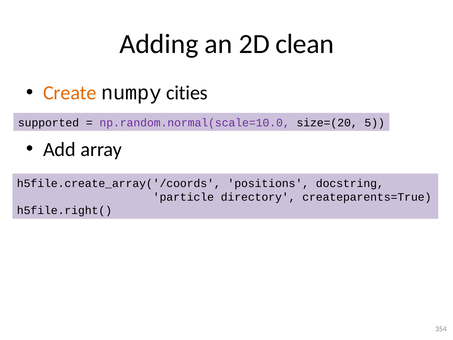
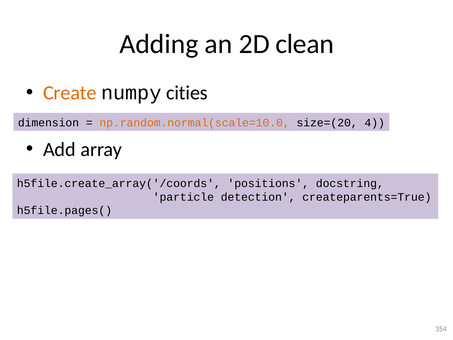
supported: supported -> dimension (49, 123)
np.random.normal(scale=10.0 colour: purple -> orange (195, 123)
5: 5 -> 4 (375, 123)
directory: directory -> detection (258, 197)
h5file.right(: h5file.right( -> h5file.pages( (64, 210)
